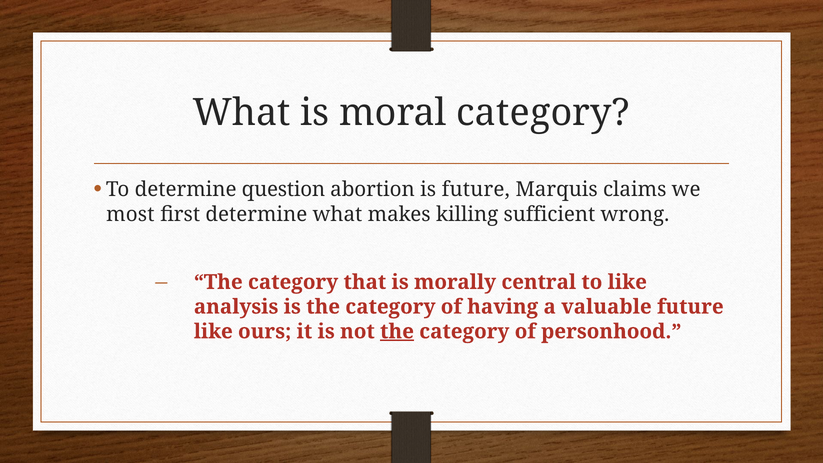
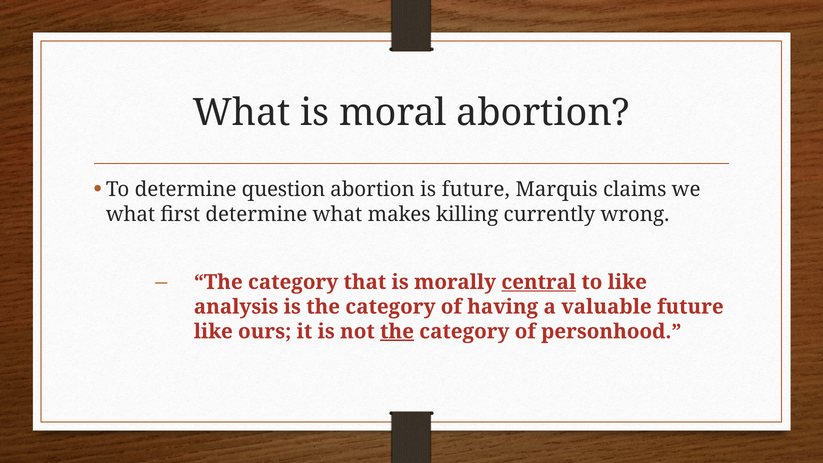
moral category: category -> abortion (543, 113)
most: most -> what (131, 214)
sufficient: sufficient -> currently (549, 214)
central underline: none -> present (539, 282)
